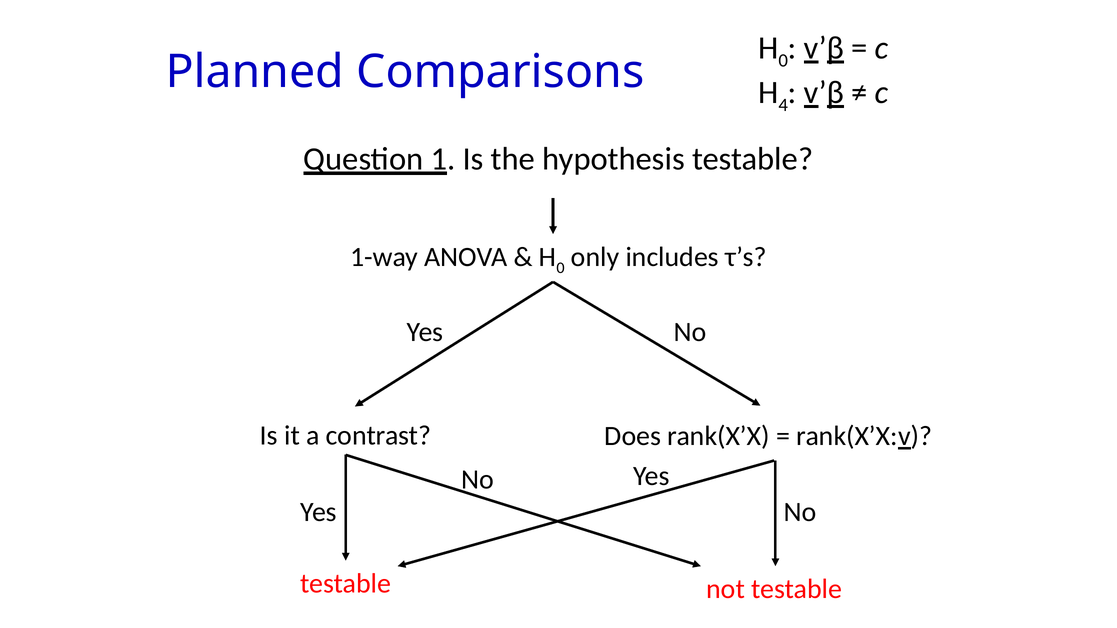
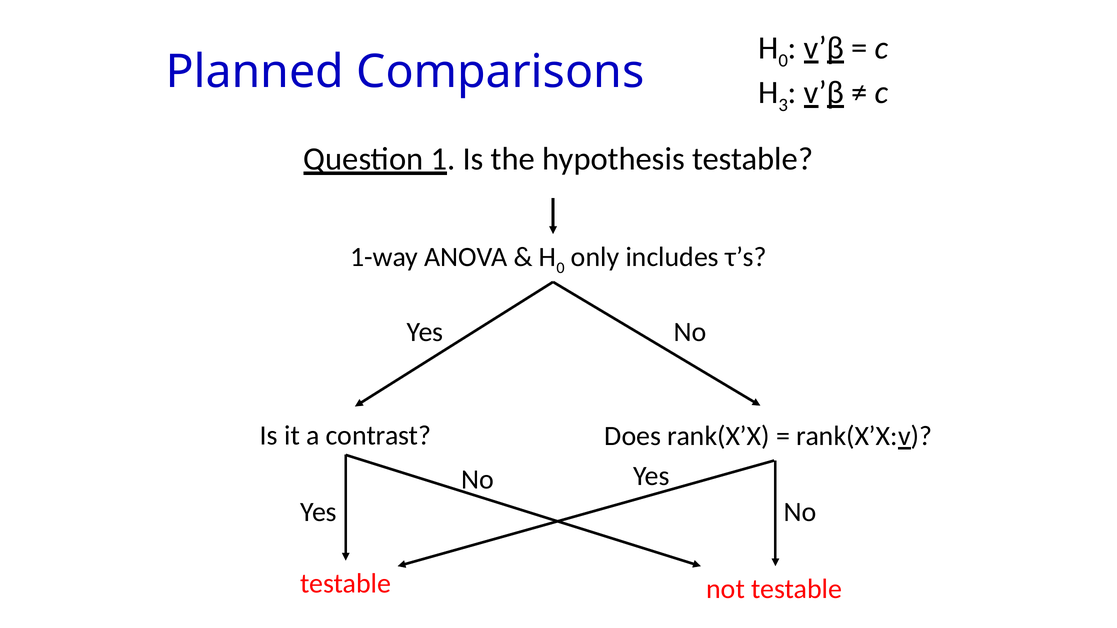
4: 4 -> 3 (783, 105)
